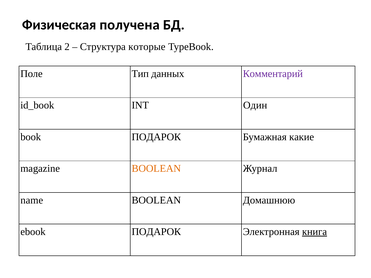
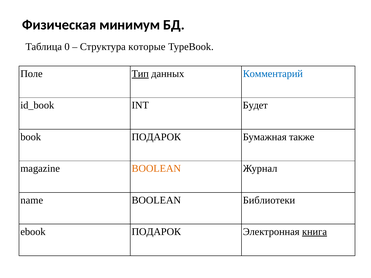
получена: получена -> минимум (130, 25)
2: 2 -> 0 (67, 47)
Тип underline: none -> present (140, 74)
Комментарий colour: purple -> blue (273, 74)
Один: Один -> Будет (255, 105)
какие: какие -> также (302, 137)
Домашнюю: Домашнюю -> Библиотеки (269, 200)
